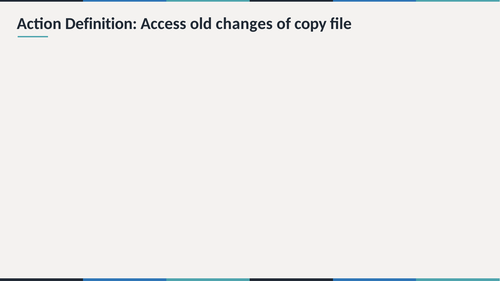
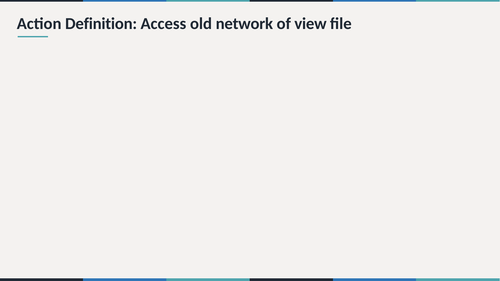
changes: changes -> network (244, 24)
copy: copy -> view (310, 24)
